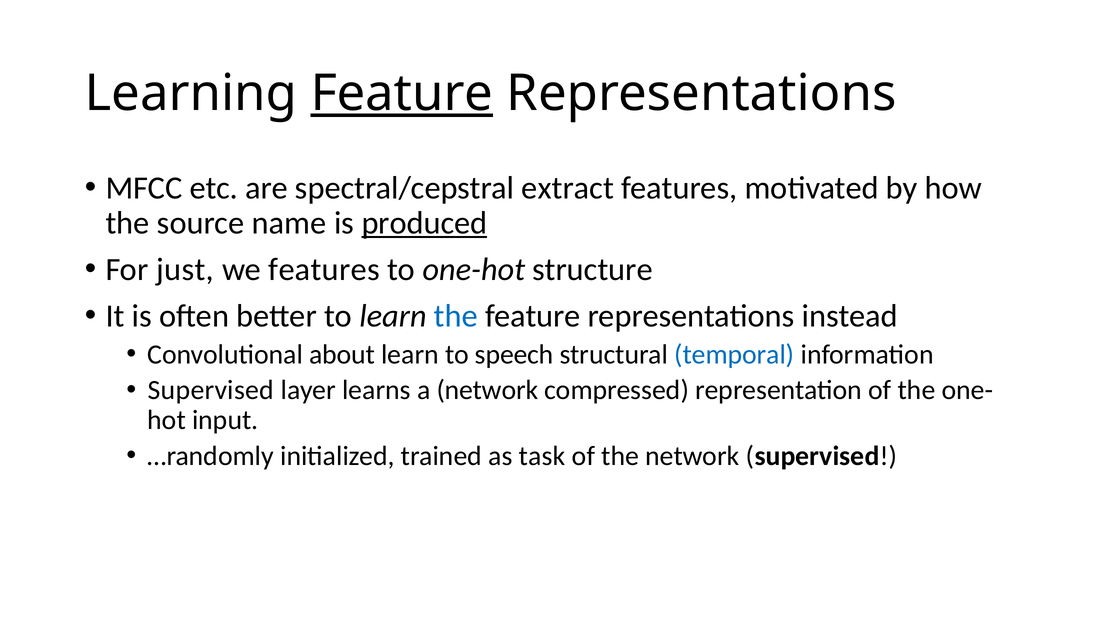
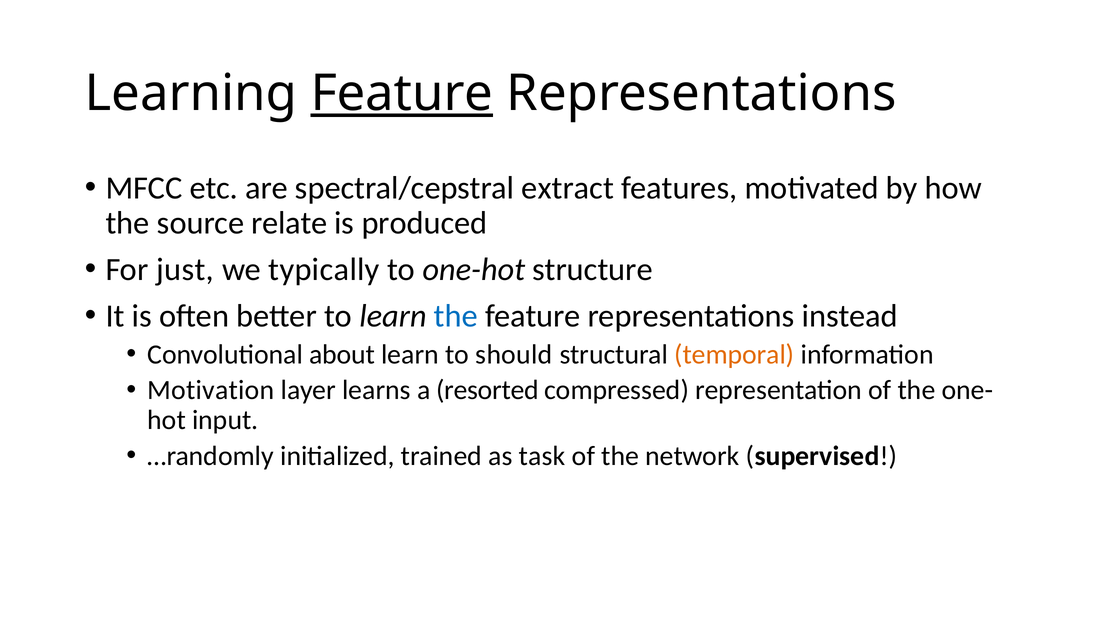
name: name -> relate (289, 223)
produced underline: present -> none (424, 223)
we features: features -> typically (324, 270)
speech: speech -> should (514, 355)
temporal colour: blue -> orange (734, 355)
Supervised: Supervised -> Motivation (211, 390)
a network: network -> resorted (487, 390)
